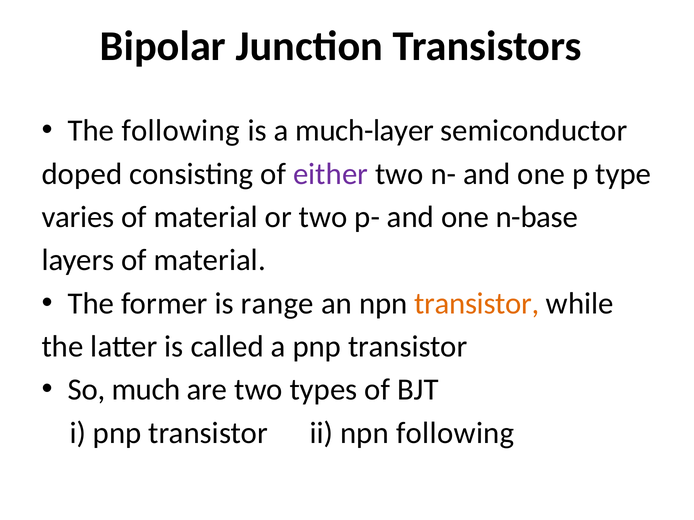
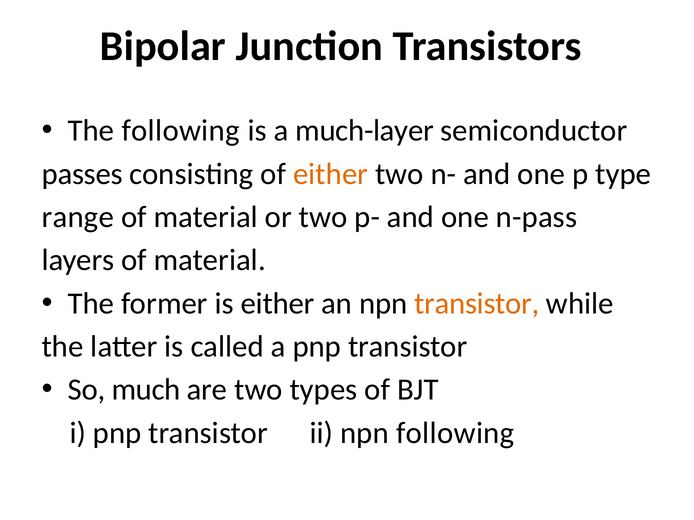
doped: doped -> passes (82, 174)
either colour: purple -> orange (331, 174)
varies: varies -> range (78, 217)
n-base: n-base -> n-pass (537, 217)
is range: range -> either (278, 304)
